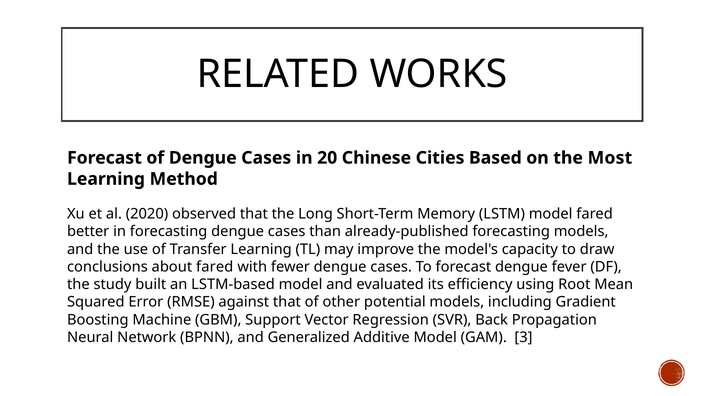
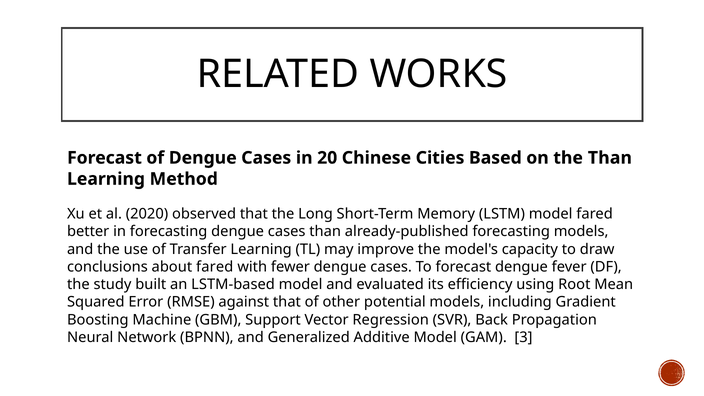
the Most: Most -> Than (610, 158)
